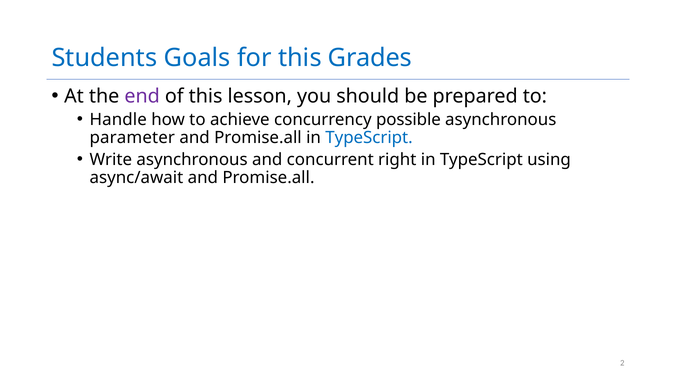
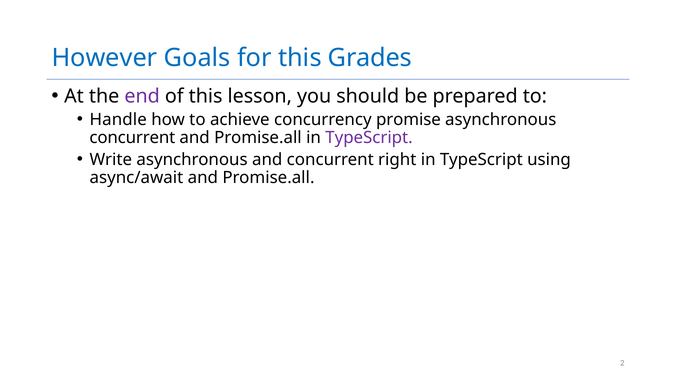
Students: Students -> However (104, 58)
possible: possible -> promise (408, 120)
parameter: parameter -> concurrent (132, 138)
TypeScript colour: blue -> purple (369, 138)
